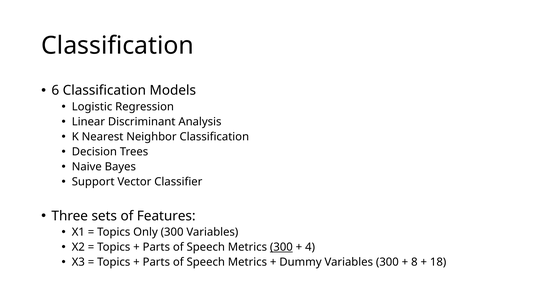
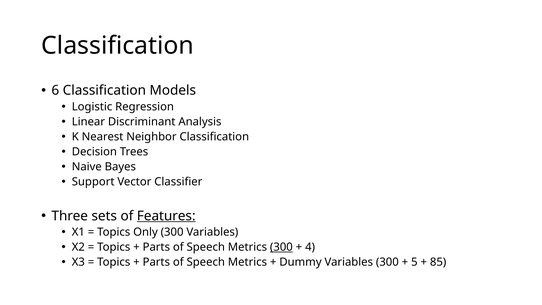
Features underline: none -> present (166, 216)
8: 8 -> 5 (414, 262)
18: 18 -> 85 (438, 262)
